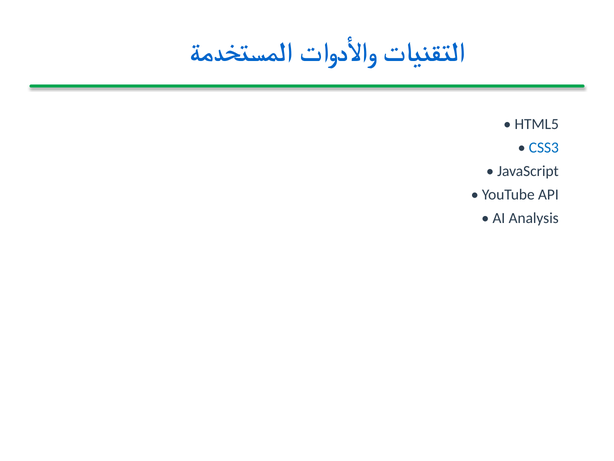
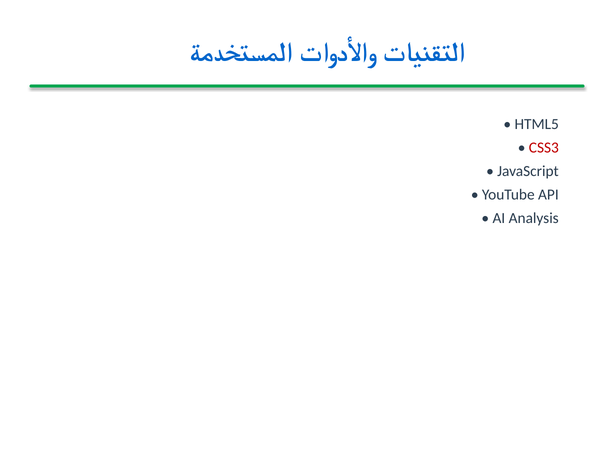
CSS3 colour: blue -> red (544, 147)
